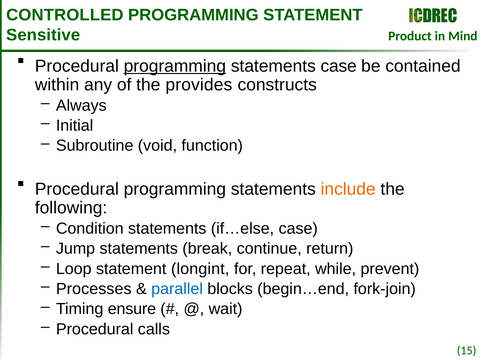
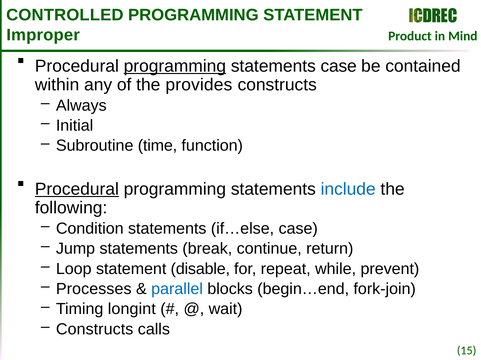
Sensitive: Sensitive -> Improper (43, 35)
void: void -> time (157, 146)
Procedural underline: none -> present (77, 189)
include colour: orange -> blue (348, 189)
longint: longint -> disable (200, 269)
ensure: ensure -> longint (132, 310)
Procedural: Procedural -> Constructs (95, 330)
